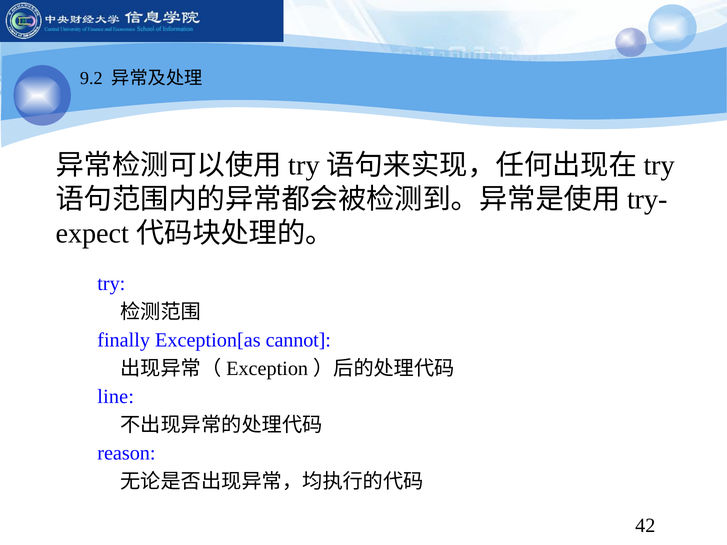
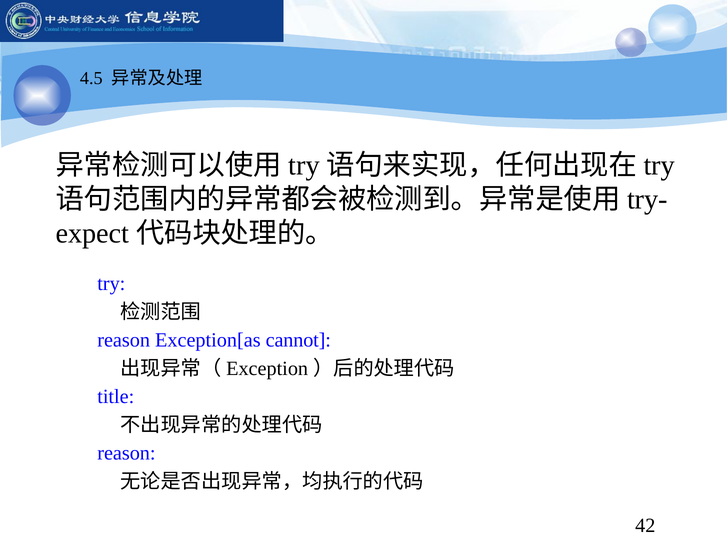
9.2: 9.2 -> 4.5 (91, 78)
finally: finally -> reason (124, 340)
line: line -> title (116, 397)
